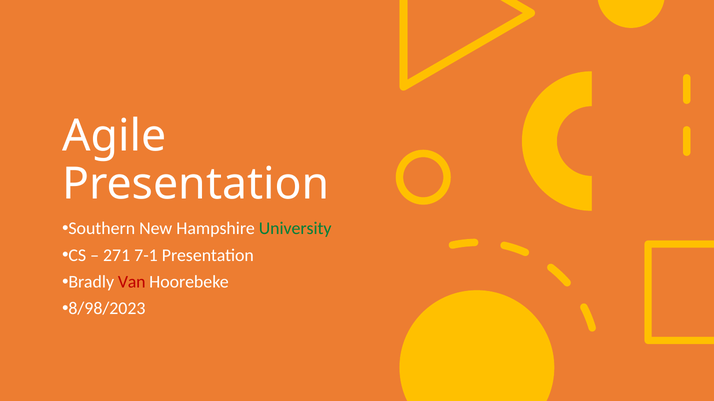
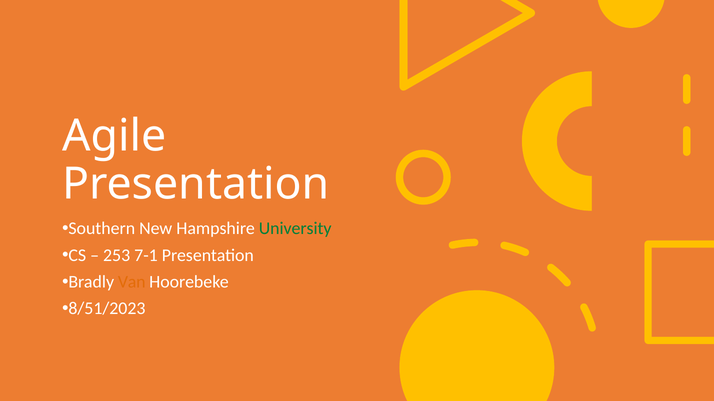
271: 271 -> 253 (117, 256)
Van colour: red -> orange (132, 282)
8/98/2023: 8/98/2023 -> 8/51/2023 (107, 309)
